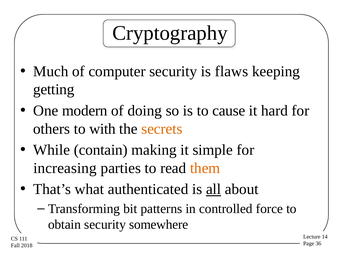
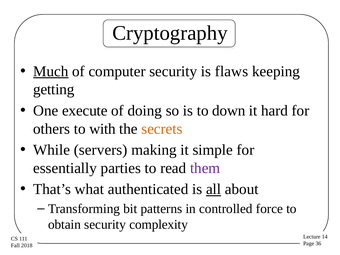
Much underline: none -> present (51, 71)
modern: modern -> execute (85, 111)
cause: cause -> down (229, 111)
contain: contain -> servers (101, 150)
increasing: increasing -> essentially (65, 168)
them colour: orange -> purple (205, 168)
somewhere: somewhere -> complexity (159, 225)
